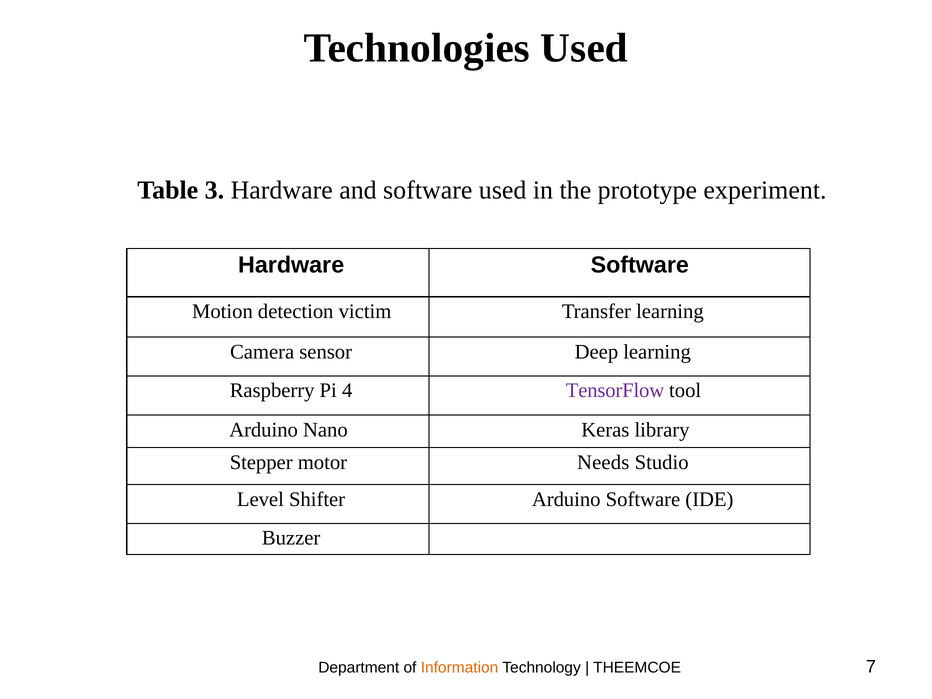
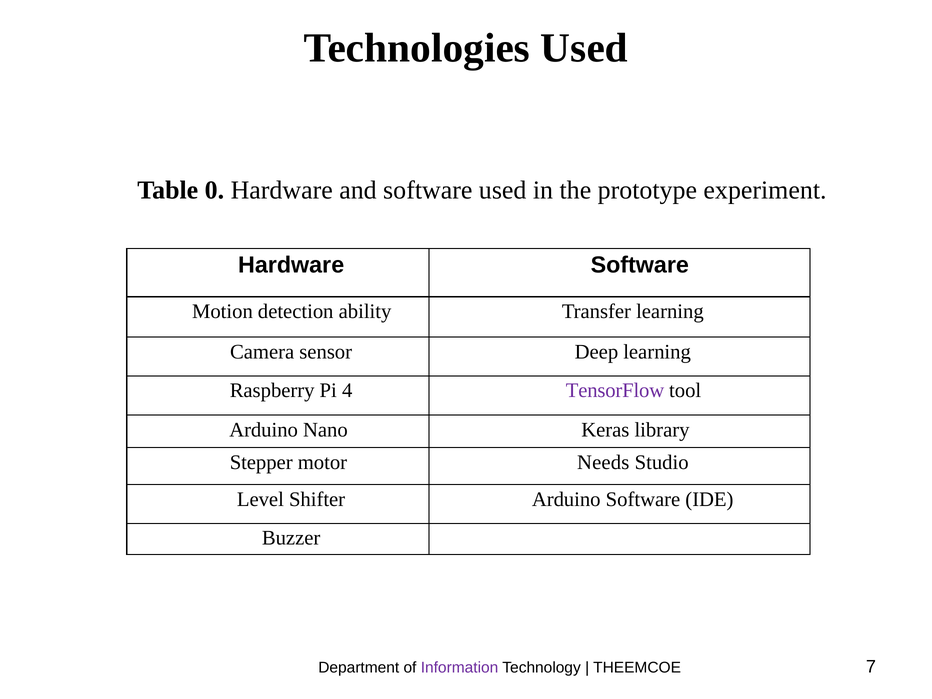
3: 3 -> 0 (214, 190)
victim: victim -> ability (365, 311)
Information colour: orange -> purple (460, 668)
